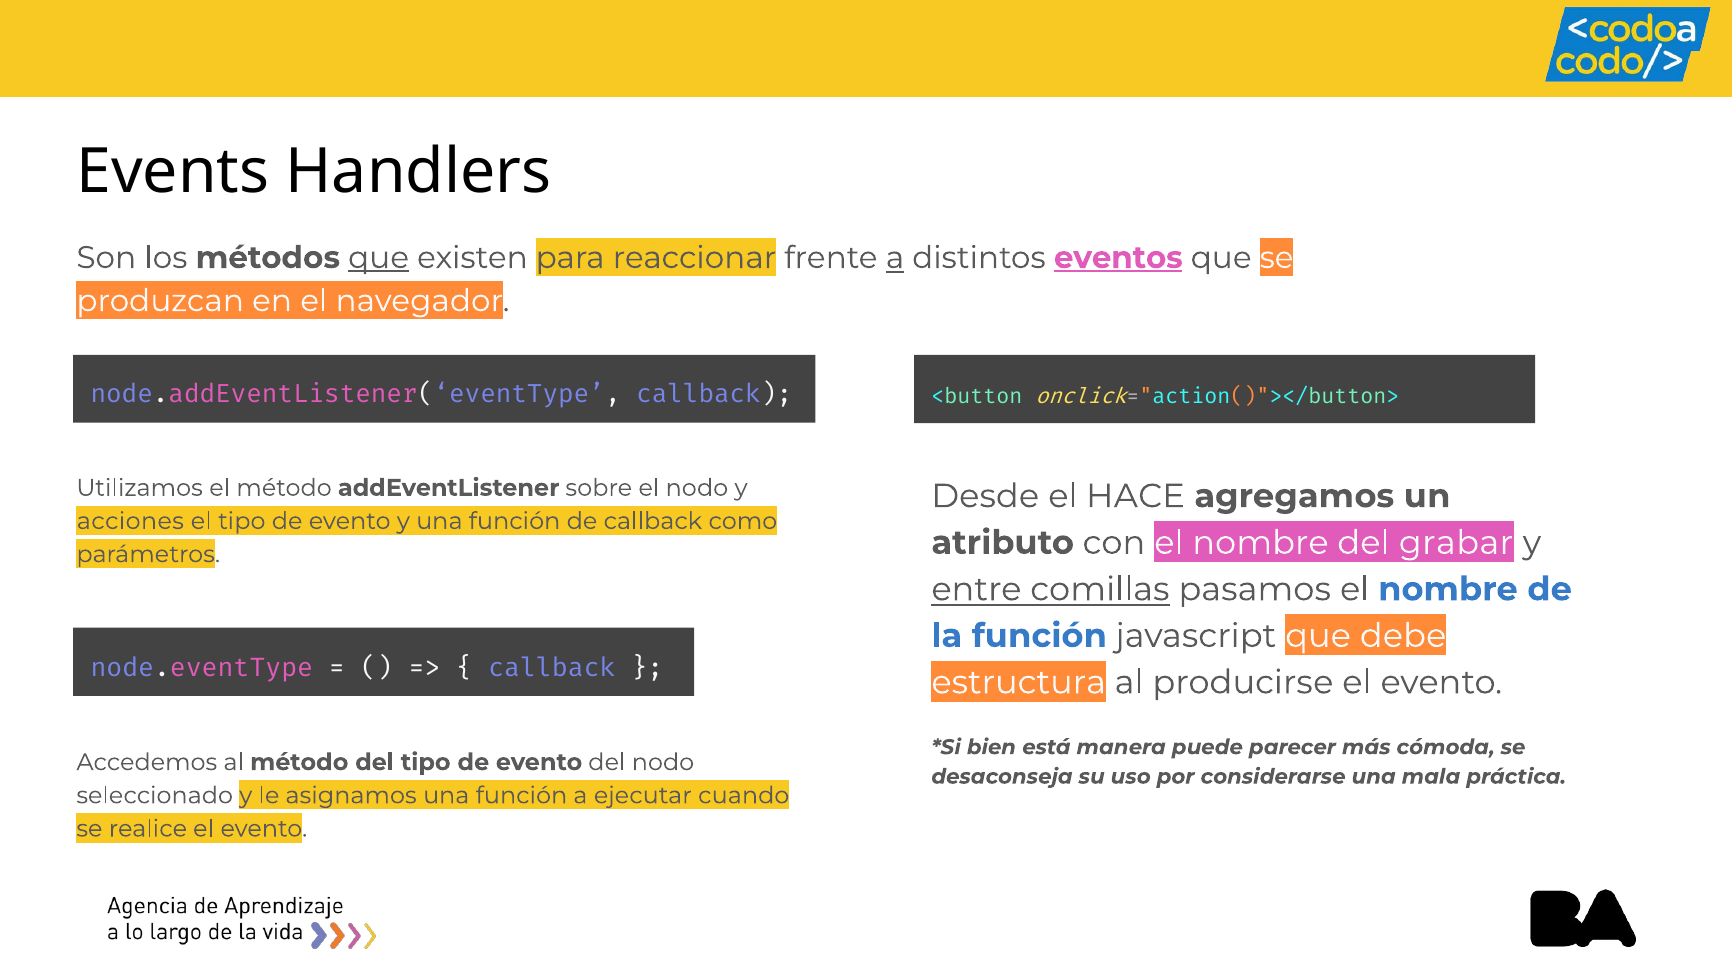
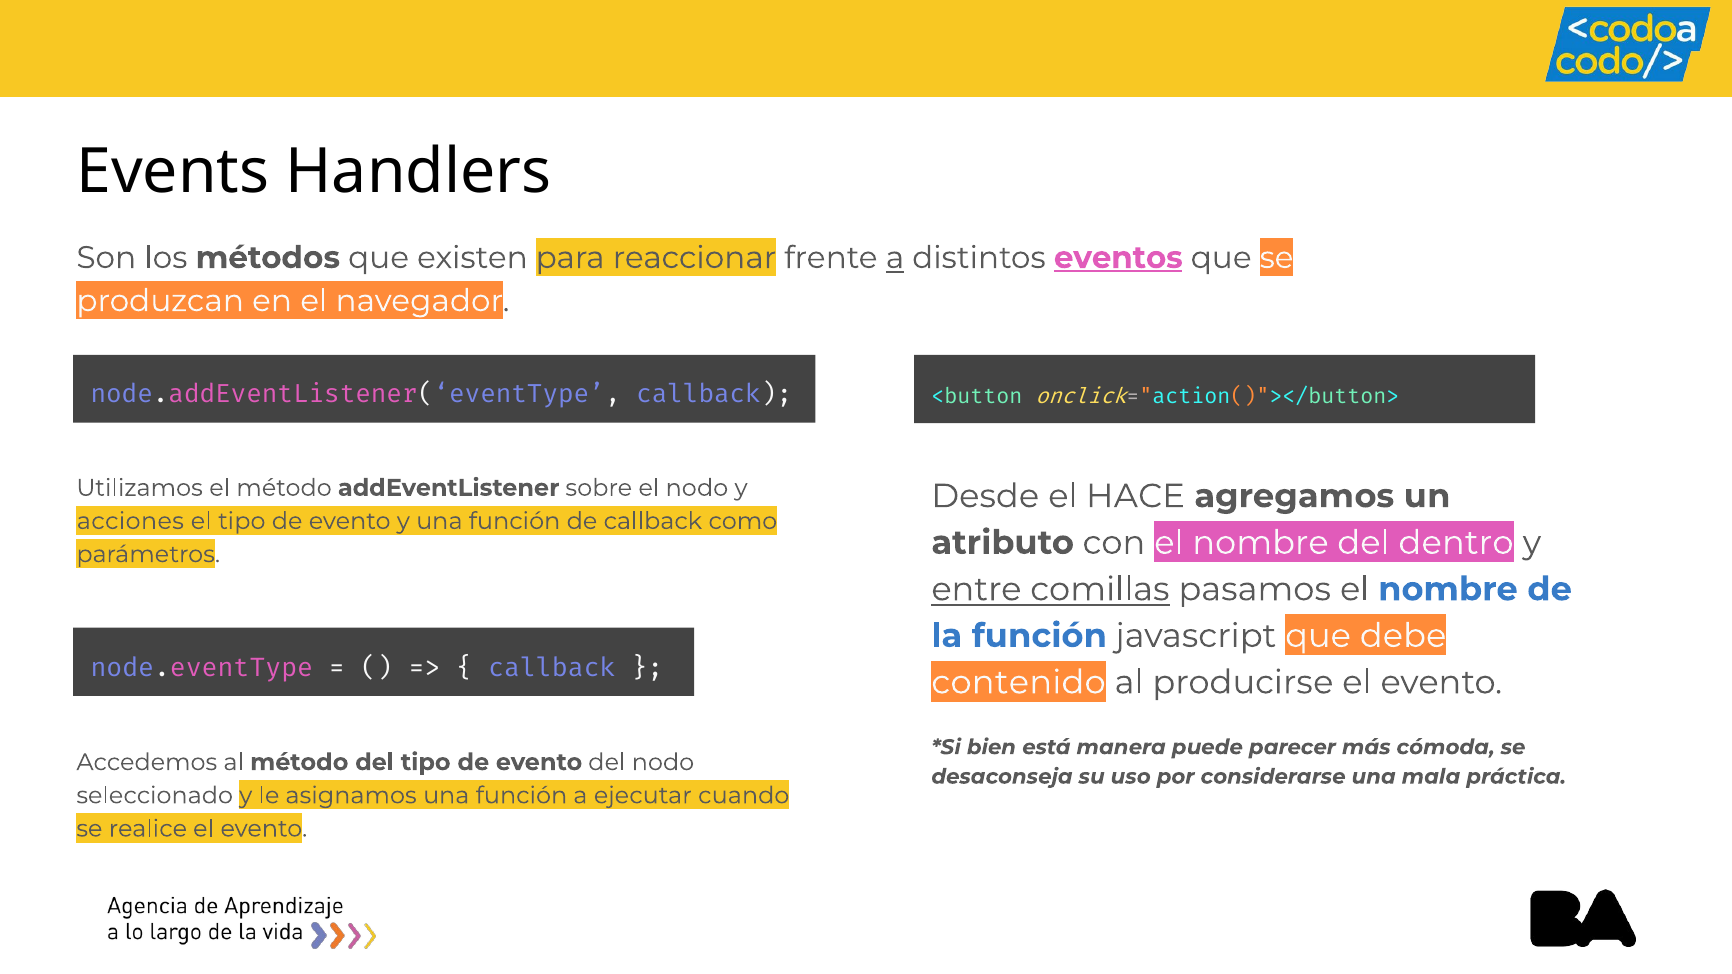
que underline: present -> none (379, 258)
grabar: grabar -> dentro (1456, 543)
estructura: estructura -> contenido (1019, 683)
